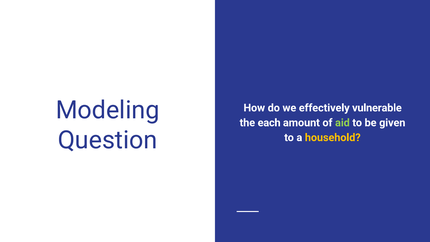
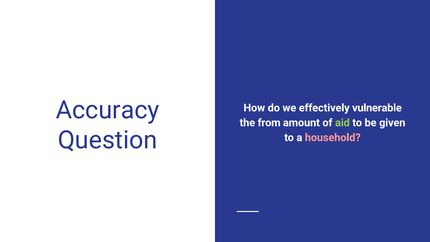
Modeling: Modeling -> Accuracy (108, 110)
each: each -> from (269, 123)
household colour: yellow -> pink (333, 137)
